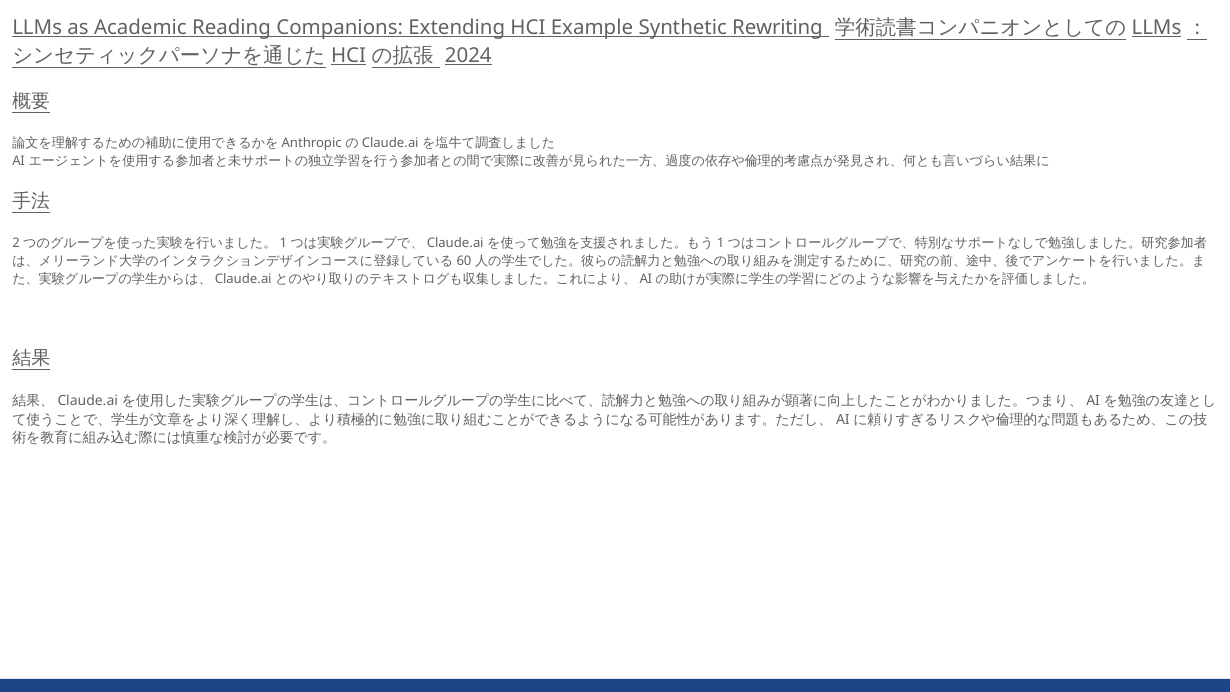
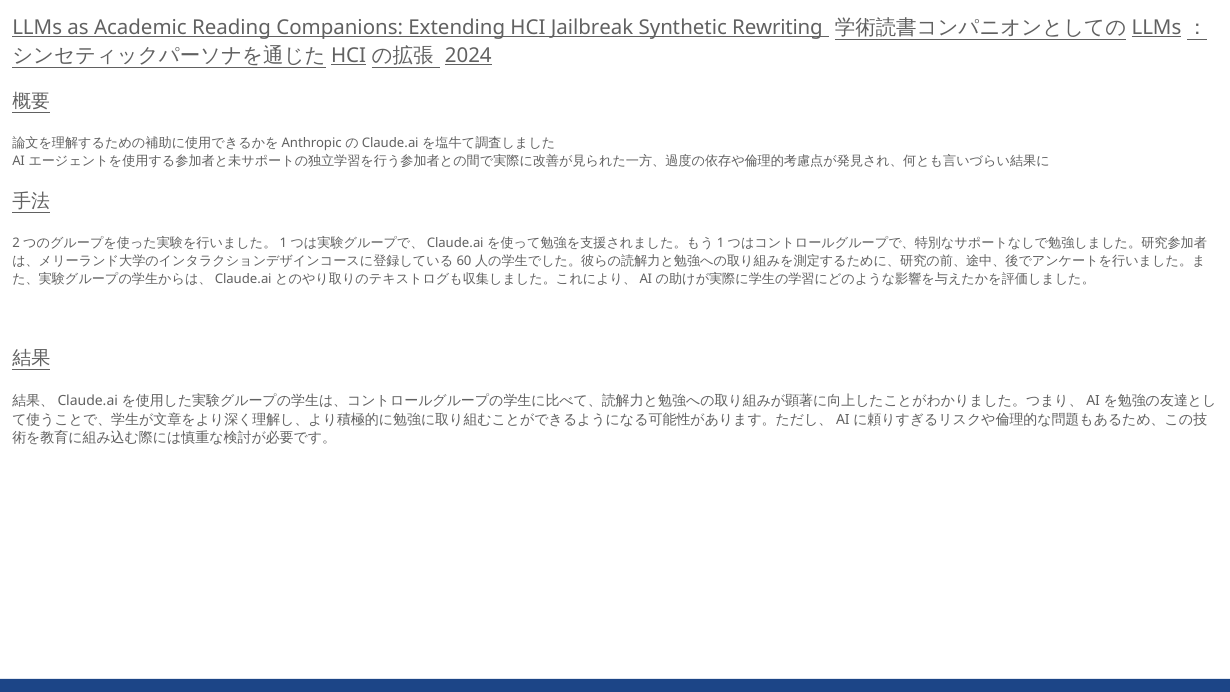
Example: Example -> Jailbreak (592, 27)
